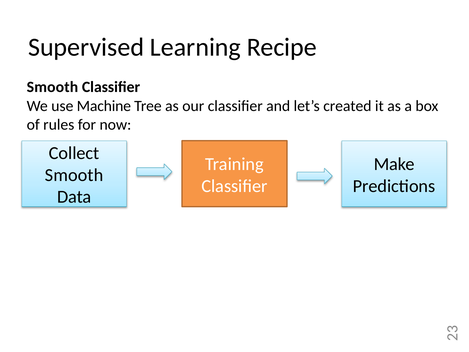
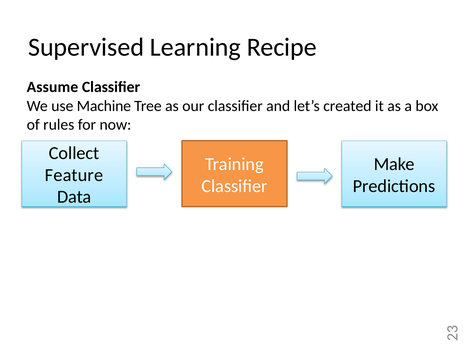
Smooth: Smooth -> Assume (52, 87)
Smooth: Smooth -> Feature (74, 175)
